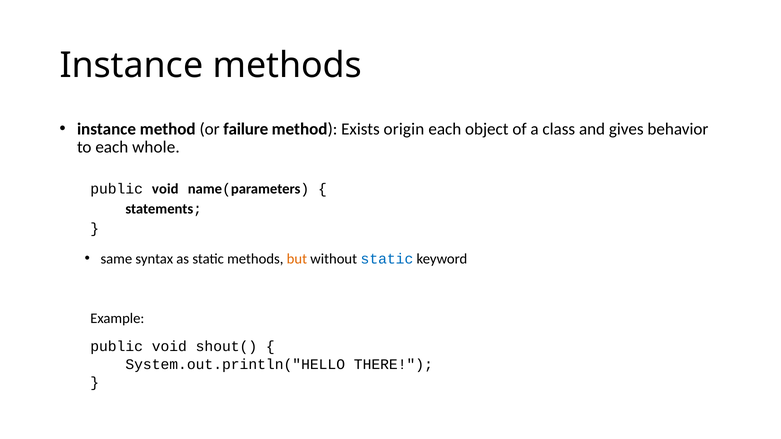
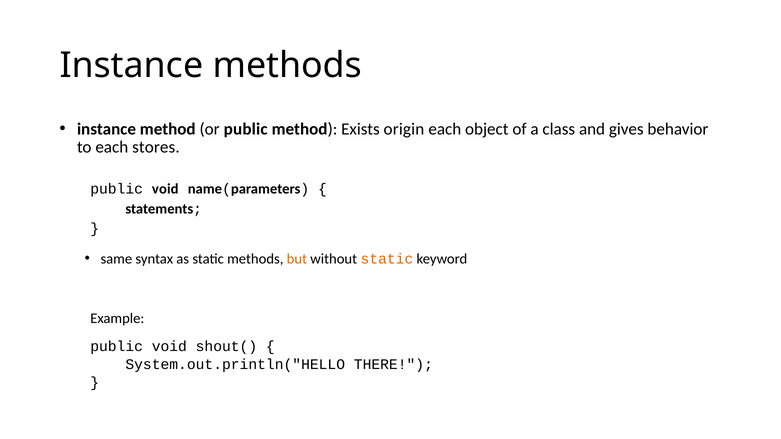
or failure: failure -> public (246, 129)
whole: whole -> stores (156, 147)
static colour: blue -> orange (387, 259)
